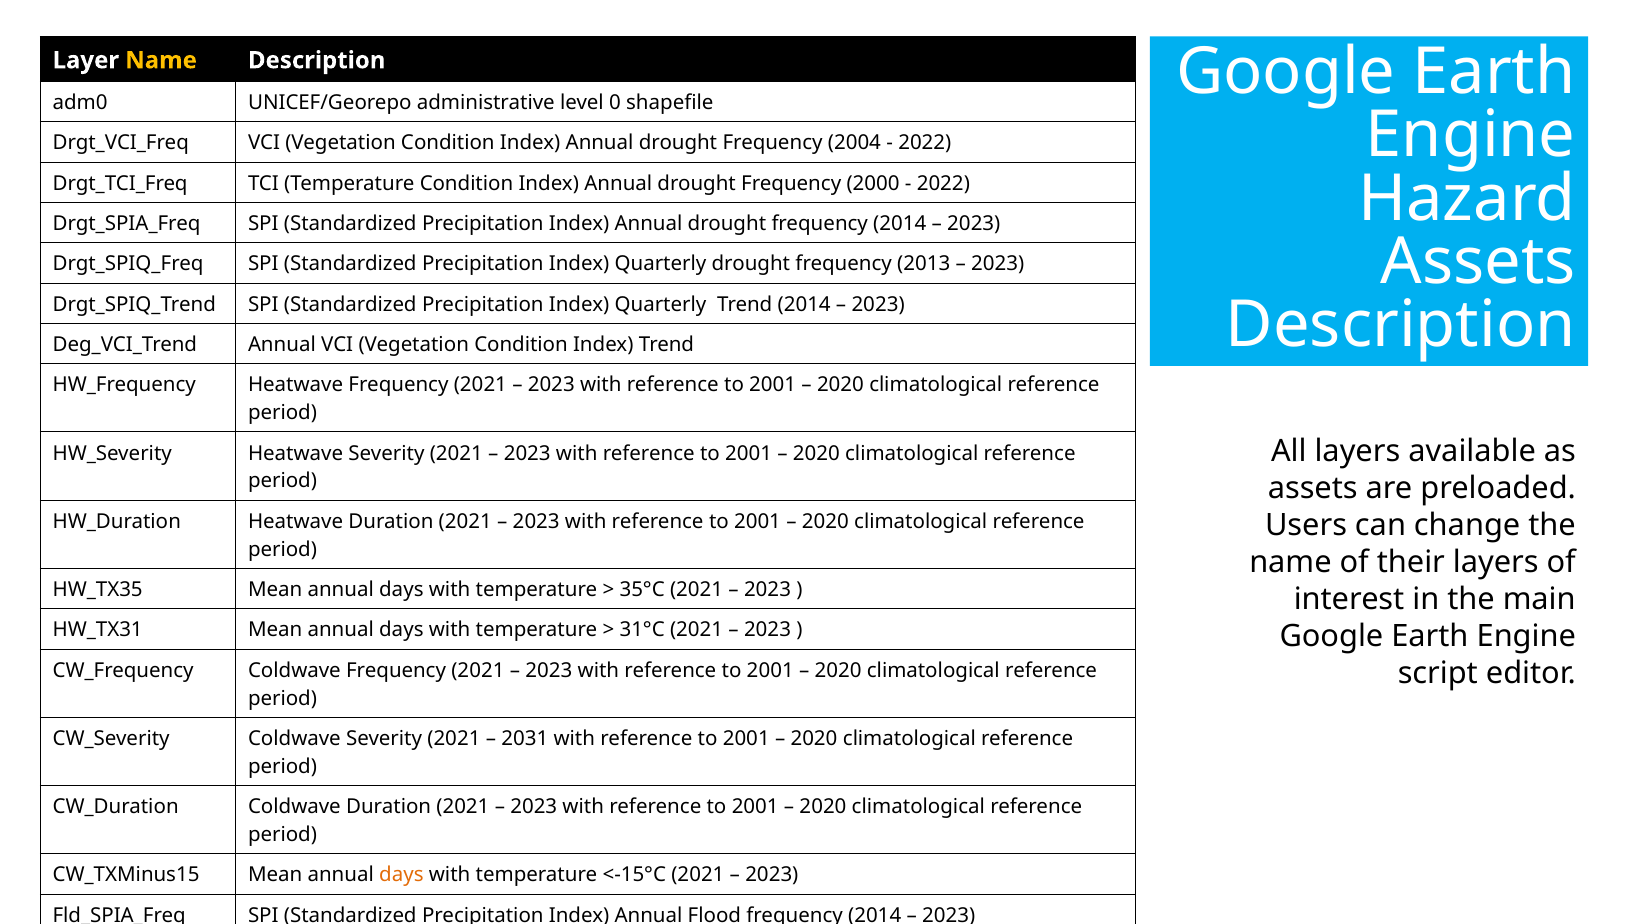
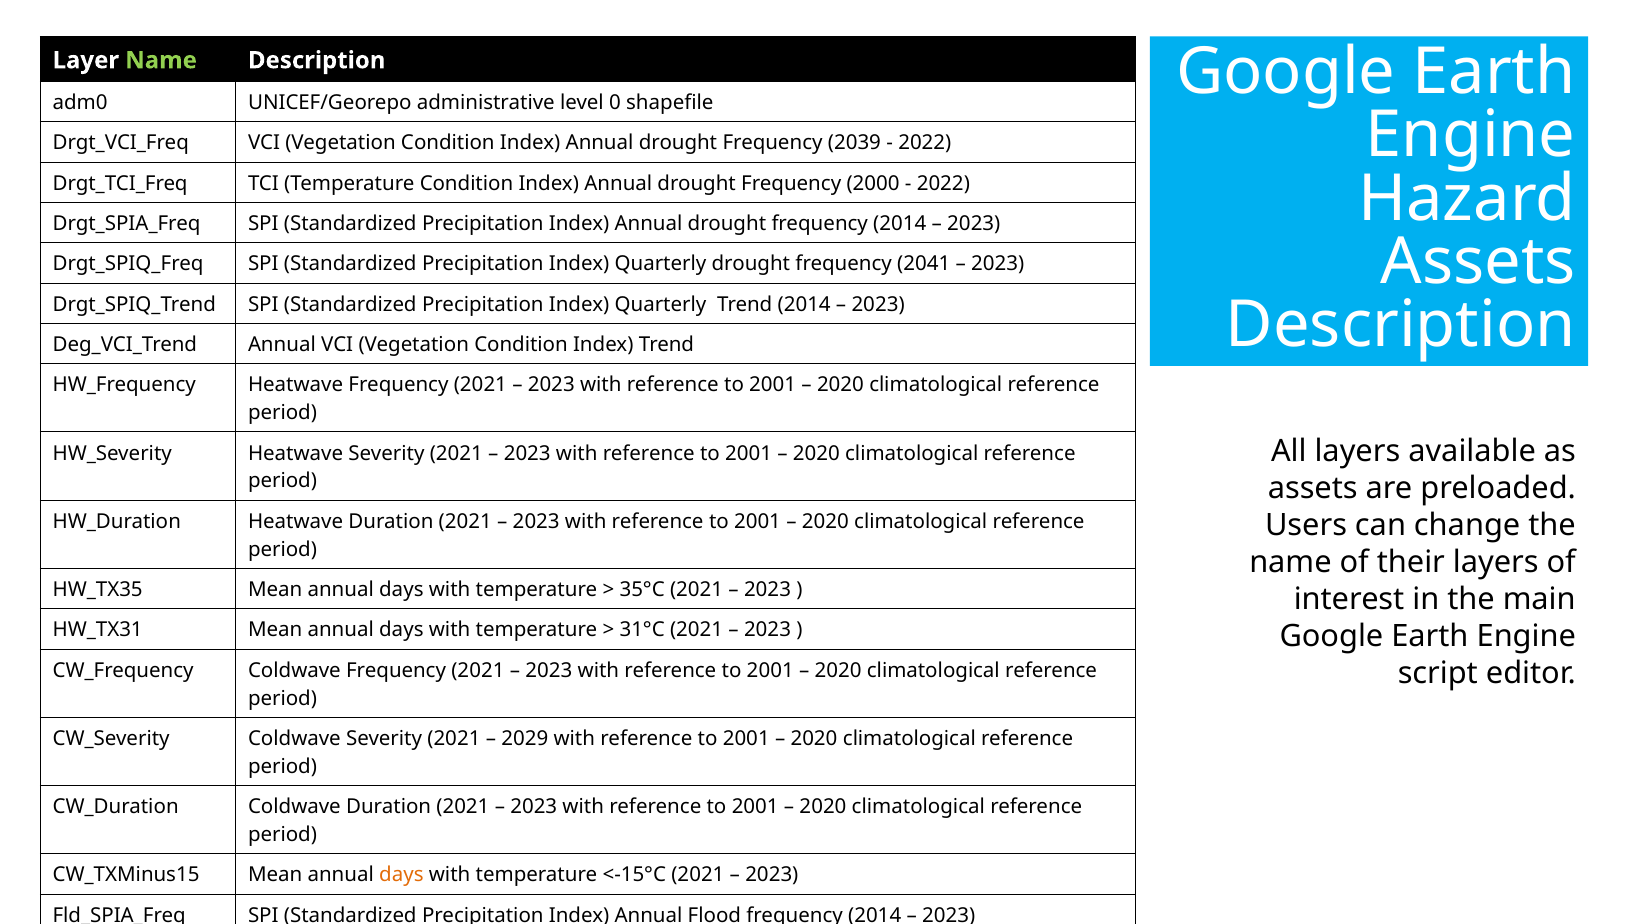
Name colour: yellow -> light green (161, 60)
2004: 2004 -> 2039 (854, 143)
2013: 2013 -> 2041 (924, 264)
2031: 2031 -> 2029 (525, 738)
